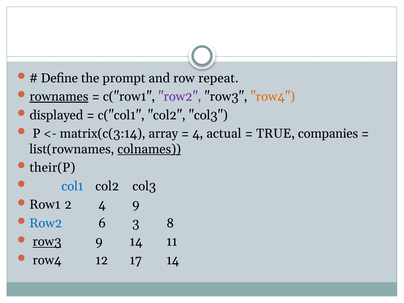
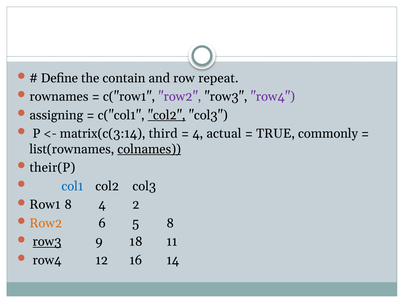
prompt: prompt -> contain (124, 78)
rownames underline: present -> none (59, 97)
row4 colour: orange -> purple (273, 97)
displayed: displayed -> assigning (56, 115)
col2 underline: none -> present (167, 115)
array: array -> third (163, 134)
companies: companies -> commonly (328, 134)
Row1 2: 2 -> 8 (68, 205)
4 9: 9 -> 2 (136, 205)
Row2 colour: blue -> orange (46, 223)
3: 3 -> 5 (136, 223)
9 14: 14 -> 18 (136, 242)
17: 17 -> 16 (136, 260)
